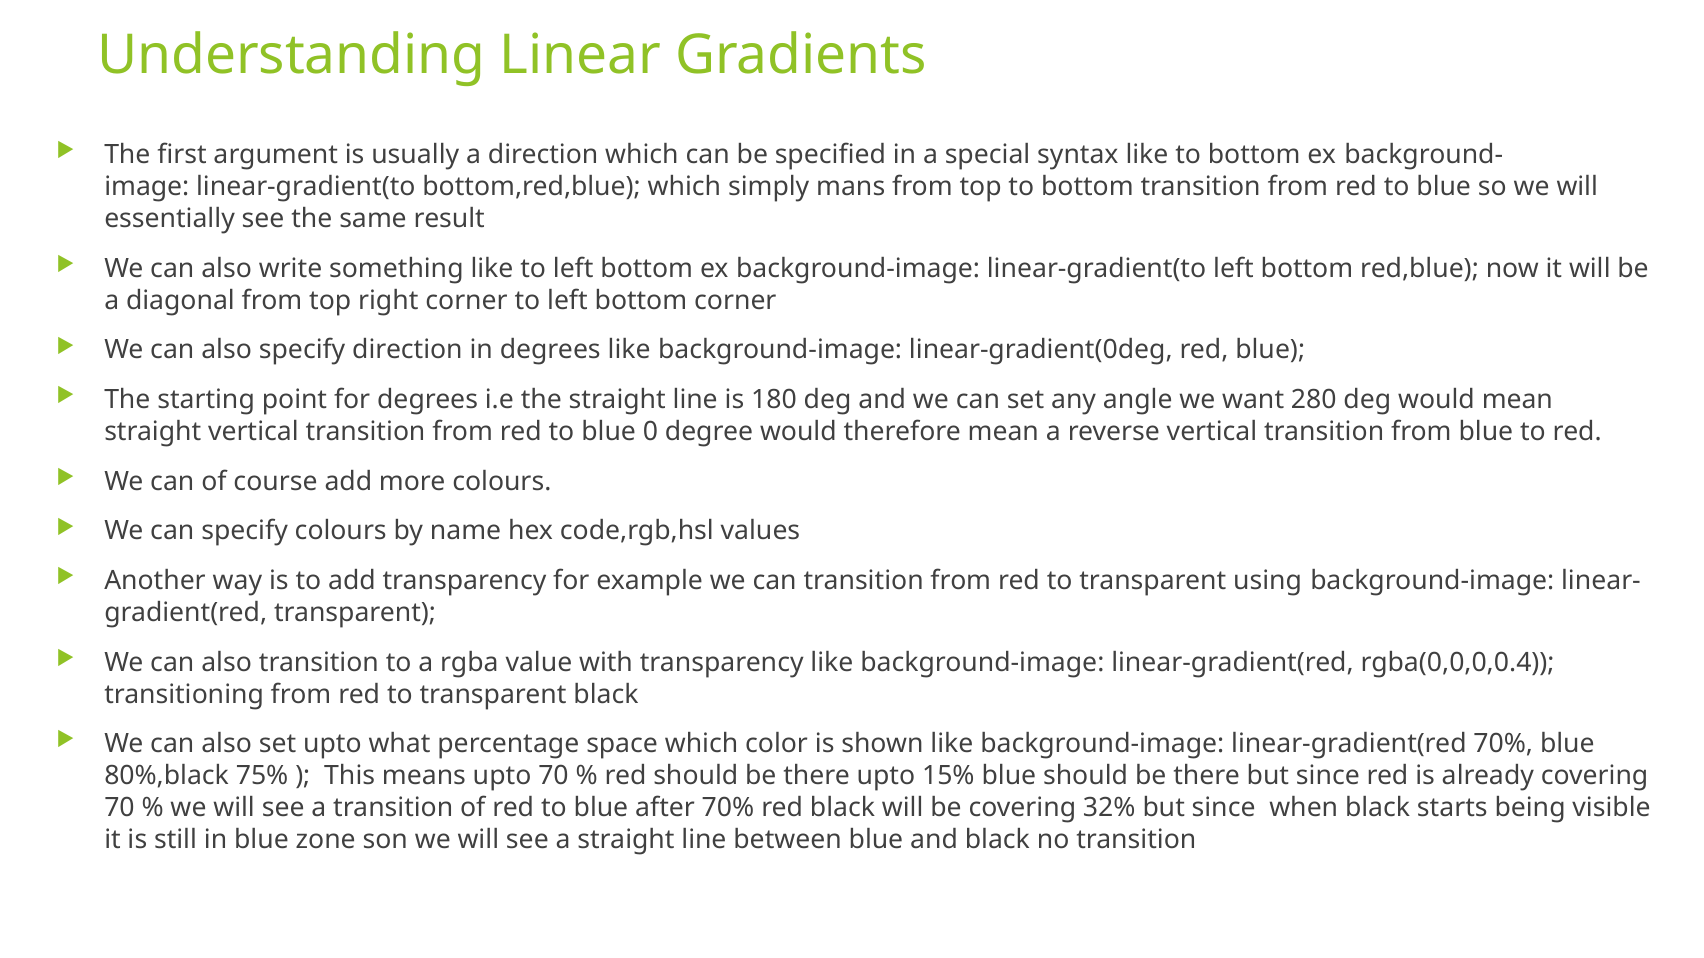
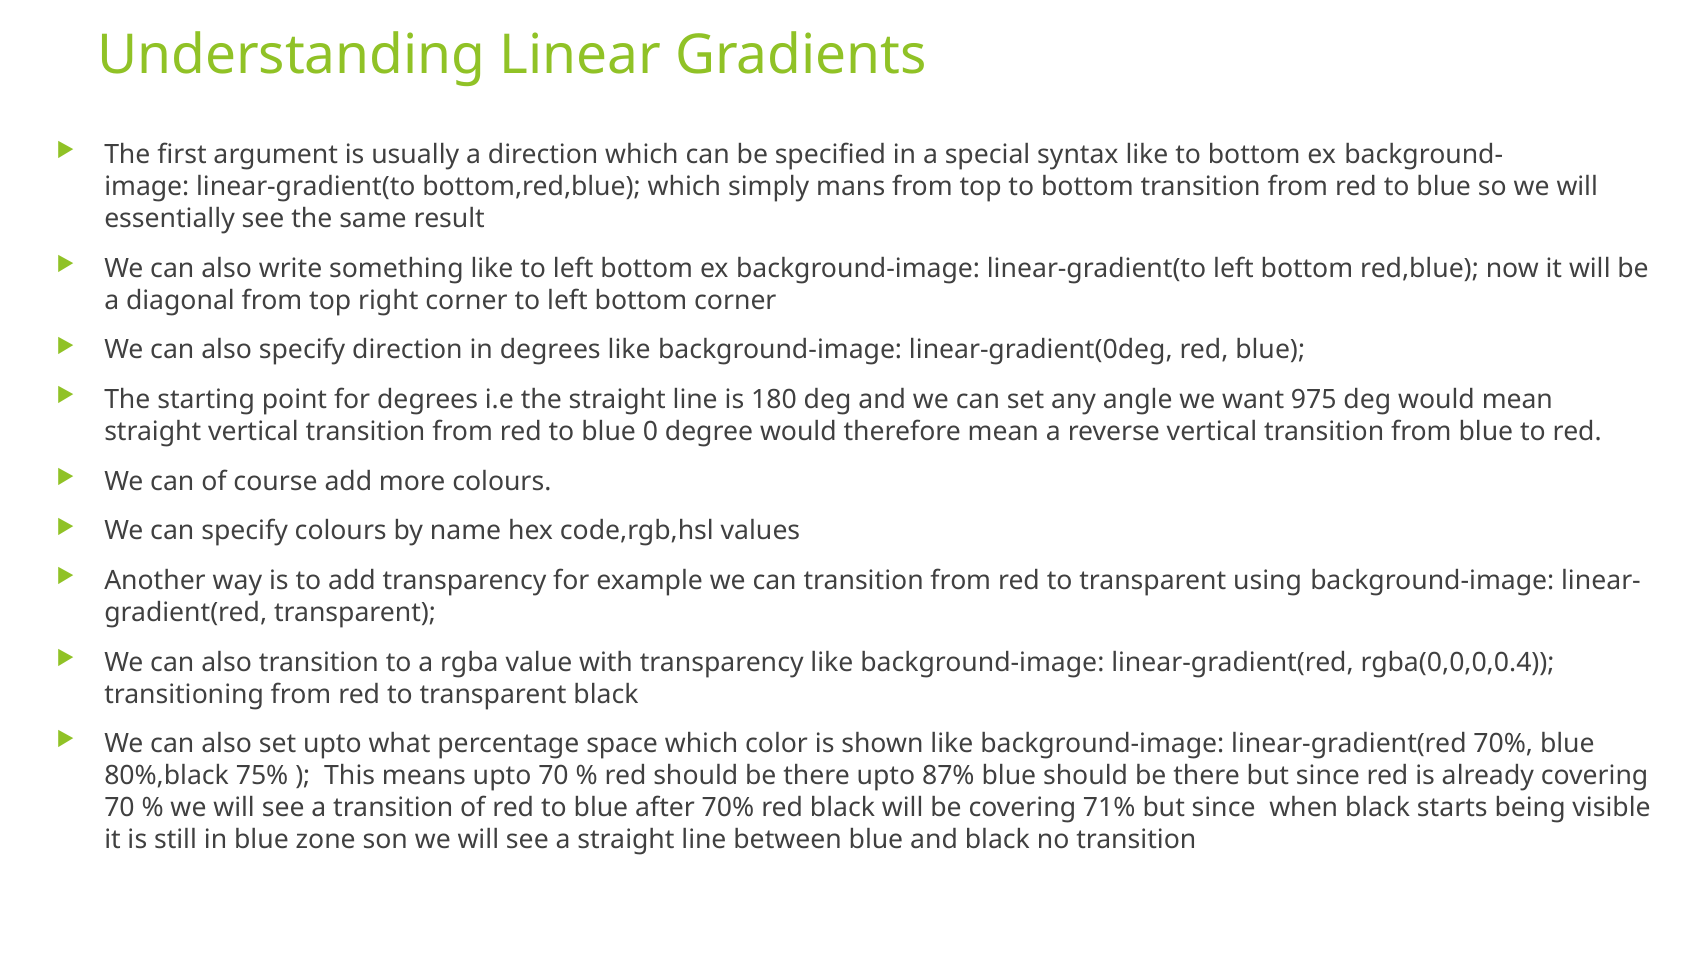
280: 280 -> 975 (1314, 400)
15%: 15% -> 87% (948, 776)
32%: 32% -> 71% (1109, 808)
